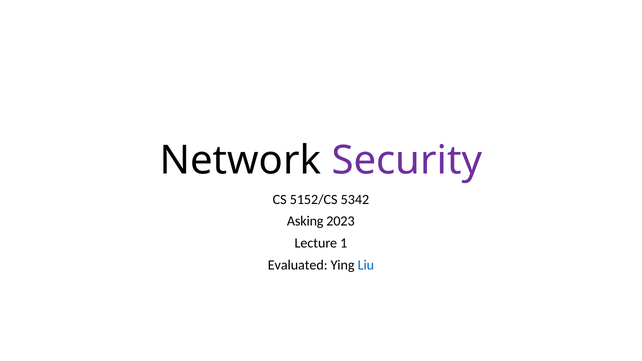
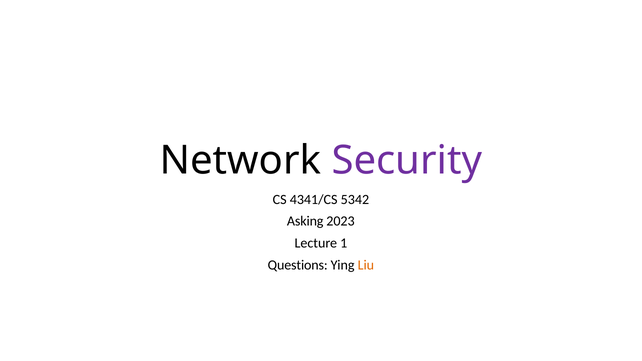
5152/CS: 5152/CS -> 4341/CS (314, 200)
Evaluated: Evaluated -> Questions (298, 265)
Liu colour: blue -> orange (366, 265)
